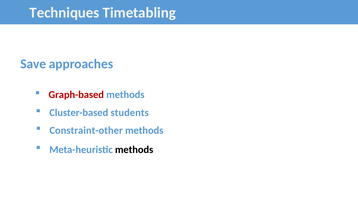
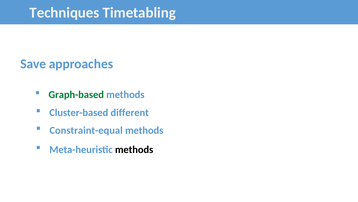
Graph-based colour: red -> green (76, 94)
students: students -> different (130, 112)
Constraint-other: Constraint-other -> Constraint-equal (86, 130)
